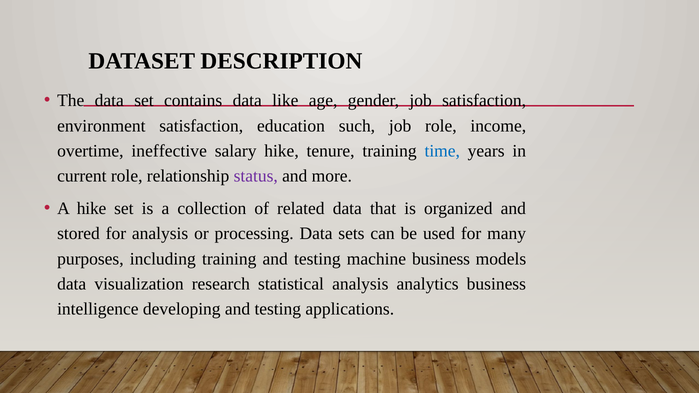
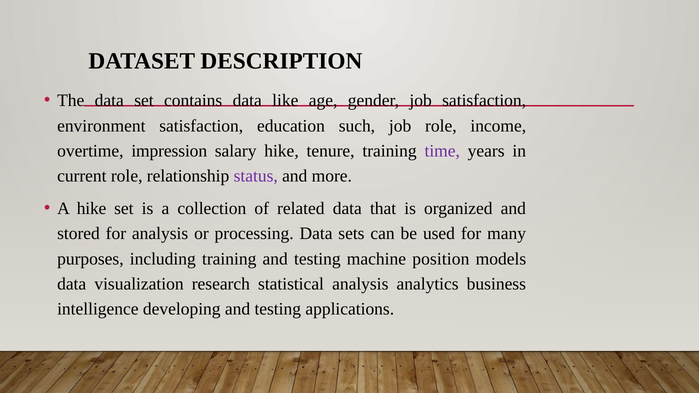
ineffective: ineffective -> impression (169, 151)
time colour: blue -> purple (442, 151)
machine business: business -> position (441, 259)
